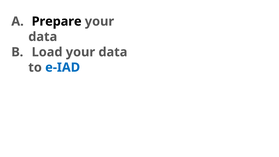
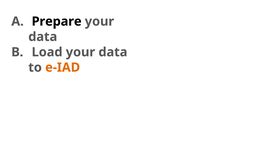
e-IAD colour: blue -> orange (63, 67)
